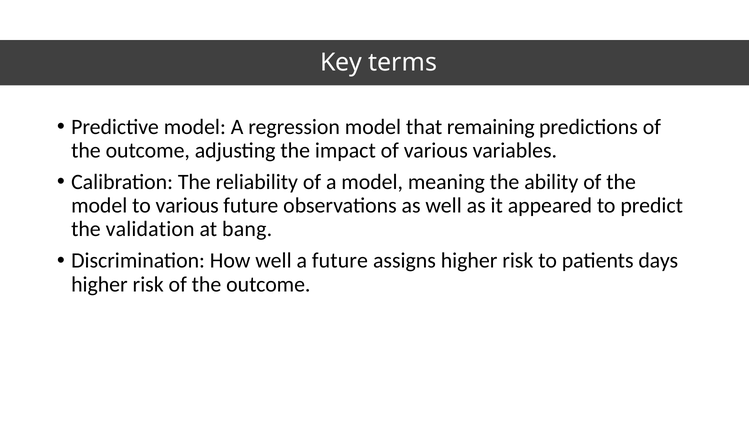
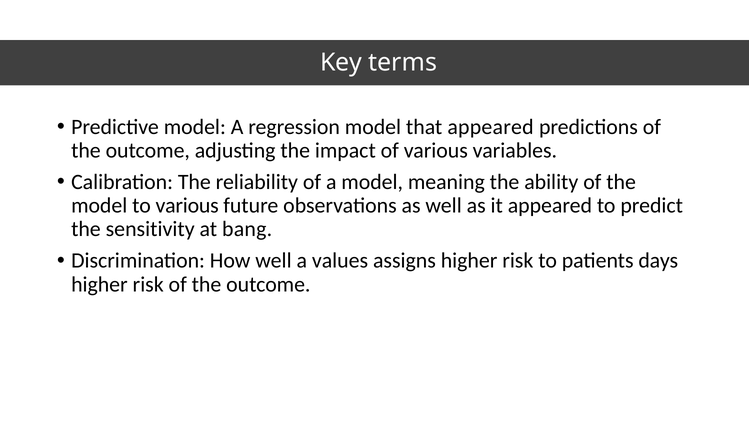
that remaining: remaining -> appeared (491, 127)
validation: validation -> sensitivity (150, 229)
a future: future -> values (340, 260)
